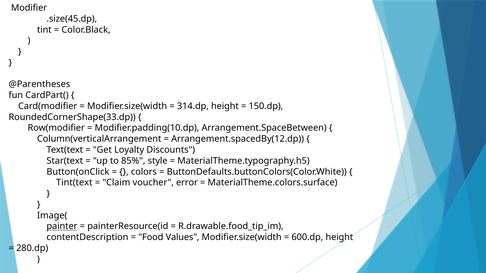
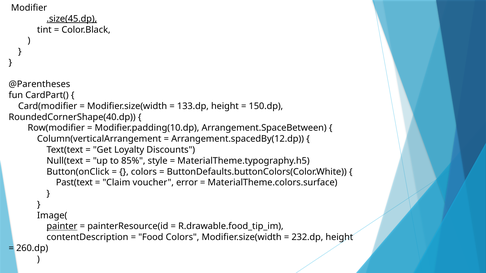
.size(45.dp underline: none -> present (72, 19)
314.dp: 314.dp -> 133.dp (193, 106)
RoundedCornerShape(33.dp: RoundedCornerShape(33.dp -> RoundedCornerShape(40.dp (72, 117)
Star(text: Star(text -> Null(text (65, 161)
Tint(text: Tint(text -> Past(text (74, 183)
Food Values: Values -> Colors (182, 238)
600.dp: 600.dp -> 232.dp (307, 238)
280.dp: 280.dp -> 260.dp (32, 248)
